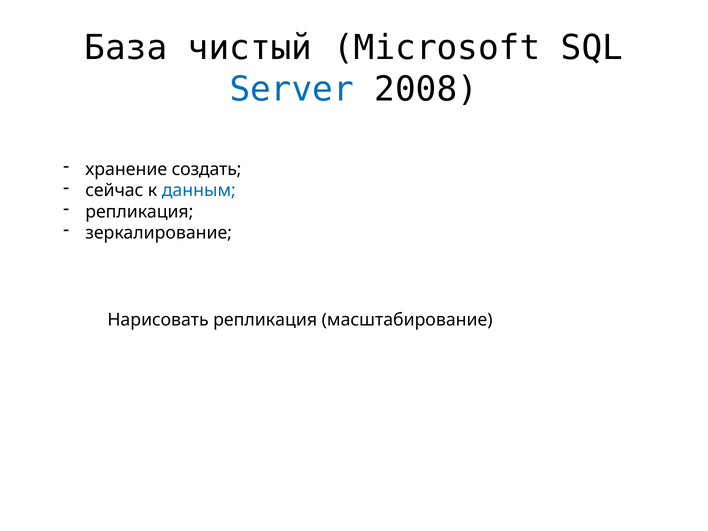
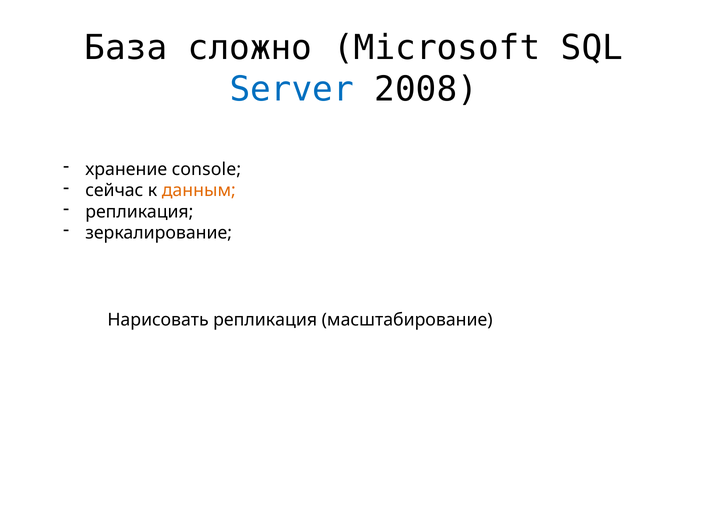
чистый: чистый -> сложно (250, 48)
создать: создать -> console (206, 169)
данным colour: blue -> orange (199, 191)
